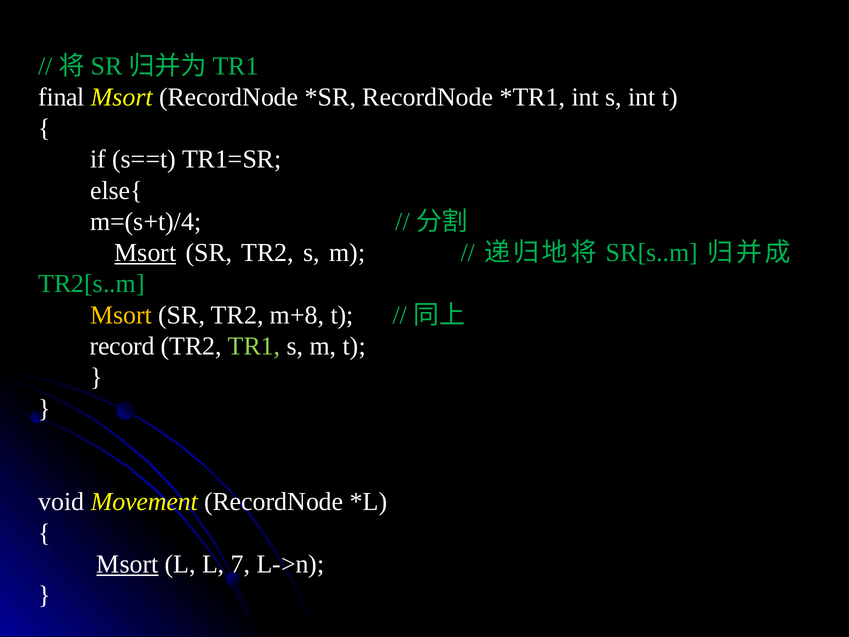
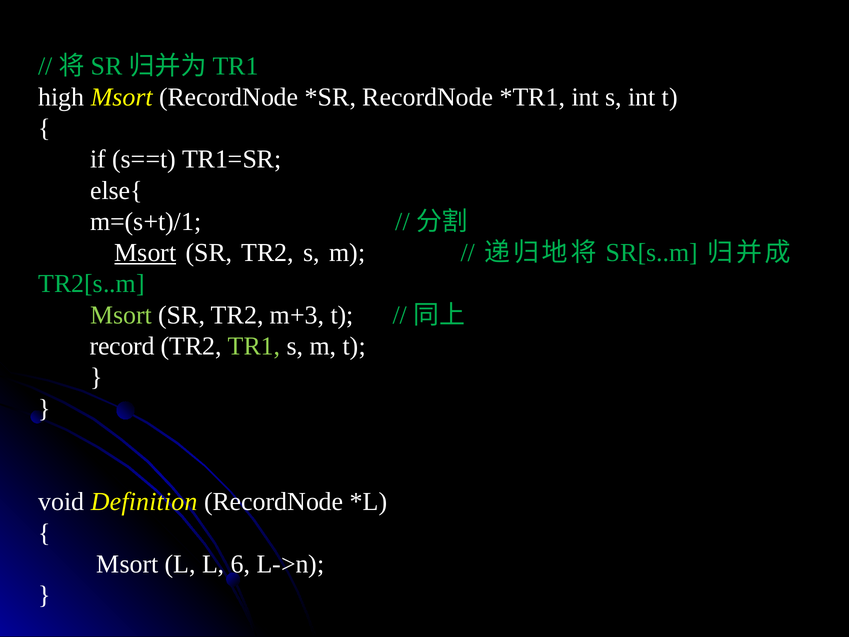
final: final -> high (61, 97)
m=(s+t)/4: m=(s+t)/4 -> m=(s+t)/1 (146, 222)
Msort colour: yellow -> light green (121, 315)
m+8: m+8 -> m+3 (297, 315)
Movement: Movement -> Definition (144, 502)
Msort underline: present -> none (127, 564)
7: 7 -> 6 (240, 564)
